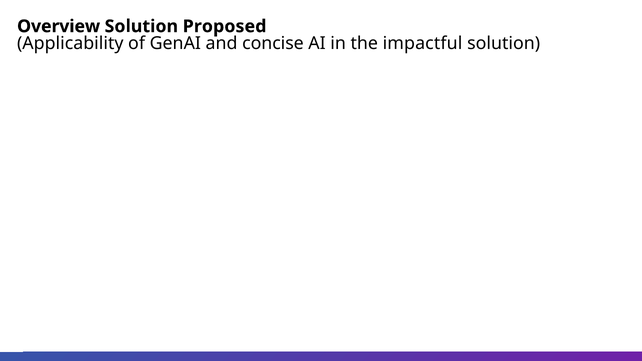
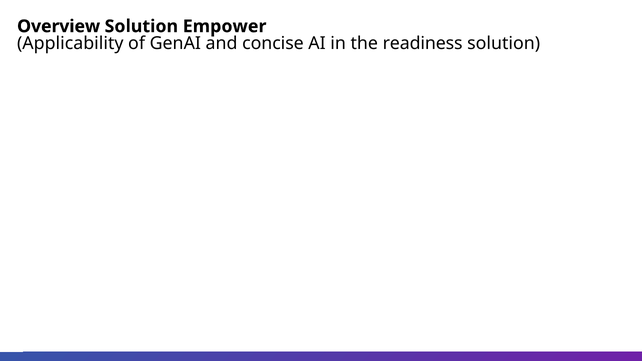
Proposed: Proposed -> Empower (225, 26)
impactful: impactful -> readiness (423, 43)
